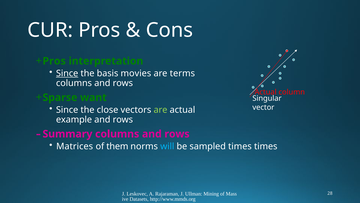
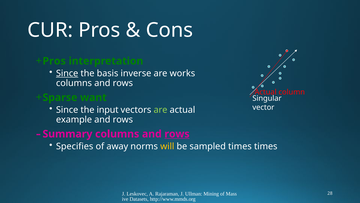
movies: movies -> inverse (136, 73)
terms: terms -> works (182, 73)
close: close -> input (108, 110)
rows underline: none -> present (177, 134)
Matrices: Matrices -> Specifies (75, 146)
them: them -> away (117, 146)
will colour: light blue -> yellow (167, 146)
